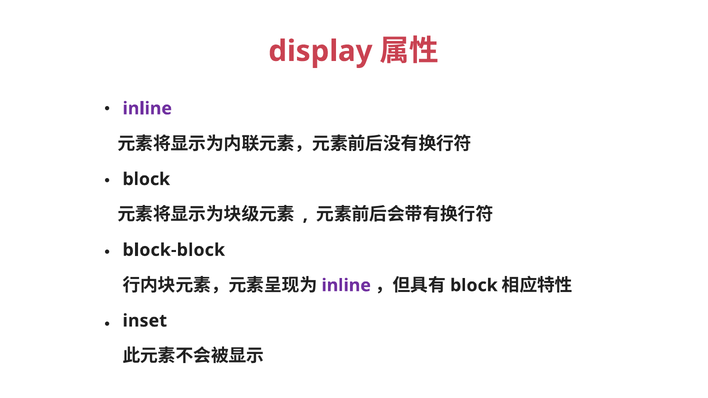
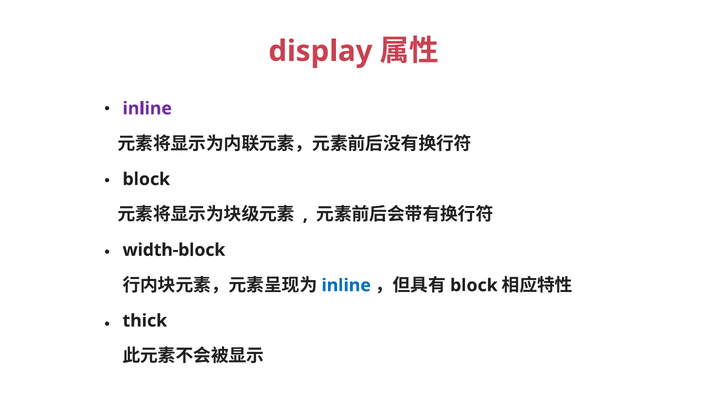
block-block: block-block -> width-block (174, 250)
inline colour: purple -> blue (346, 286)
inset: inset -> thick (145, 321)
